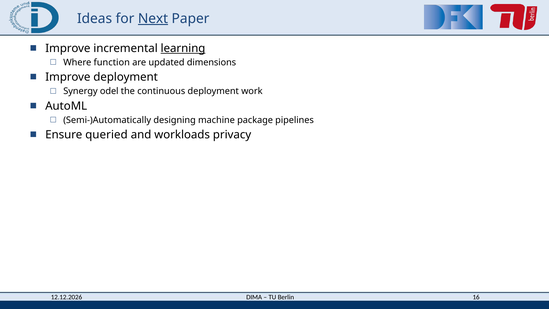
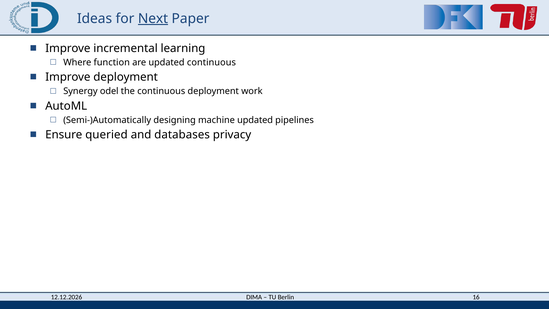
learning underline: present -> none (183, 48)
updated dimensions: dimensions -> continuous (211, 62)
machine package: package -> updated (255, 120)
workloads: workloads -> databases (182, 135)
